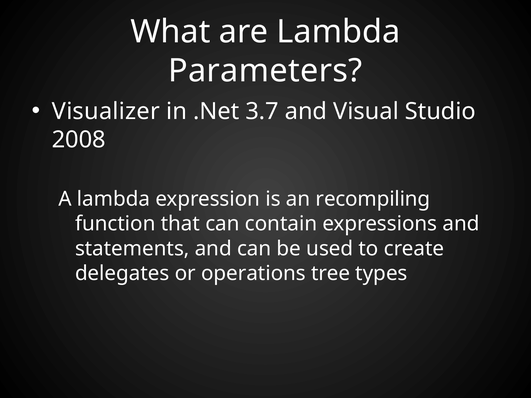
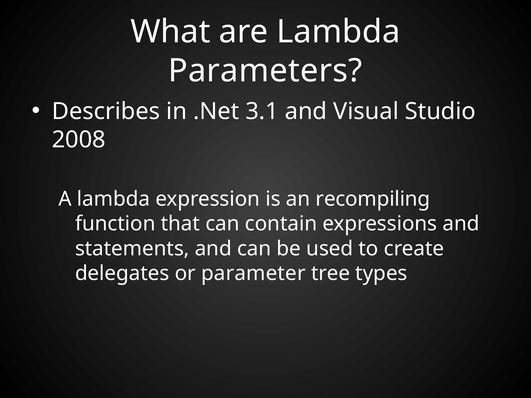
Visualizer: Visualizer -> Describes (106, 111)
3.7: 3.7 -> 3.1 (262, 111)
operations: operations -> parameter (253, 274)
